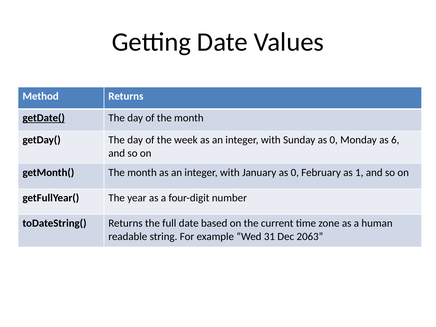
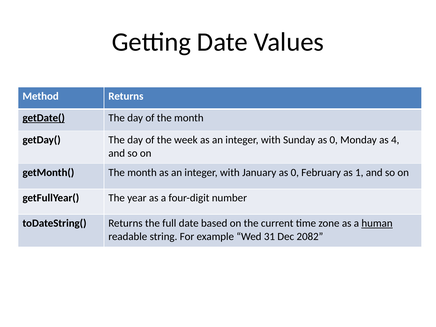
6: 6 -> 4 (395, 140)
human underline: none -> present (377, 223)
2063: 2063 -> 2082 (310, 237)
